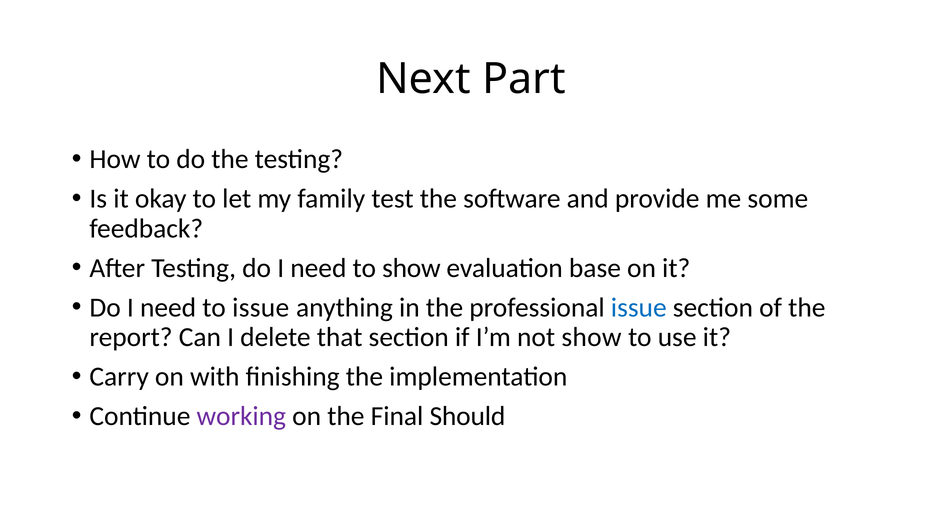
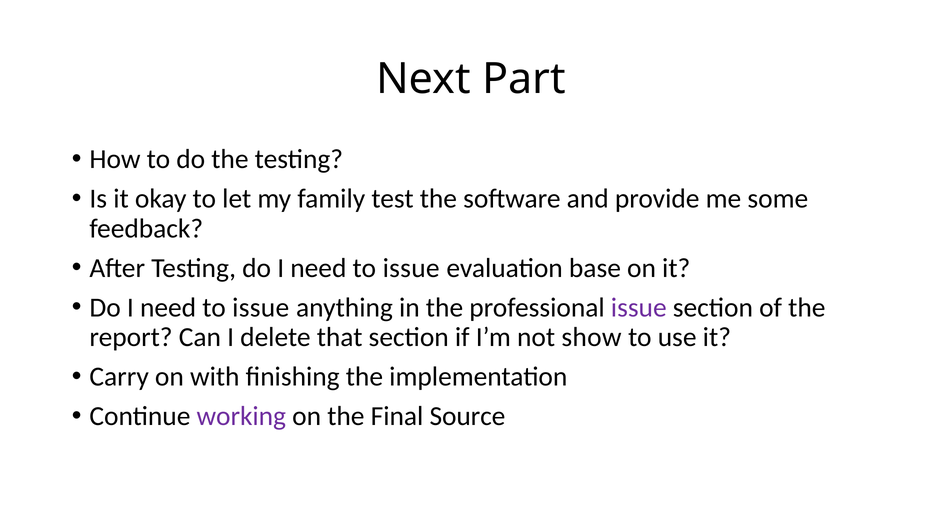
show: show -> issue (411, 268)
issue colour: blue -> purple (639, 307)
Should: Should -> Source (467, 416)
